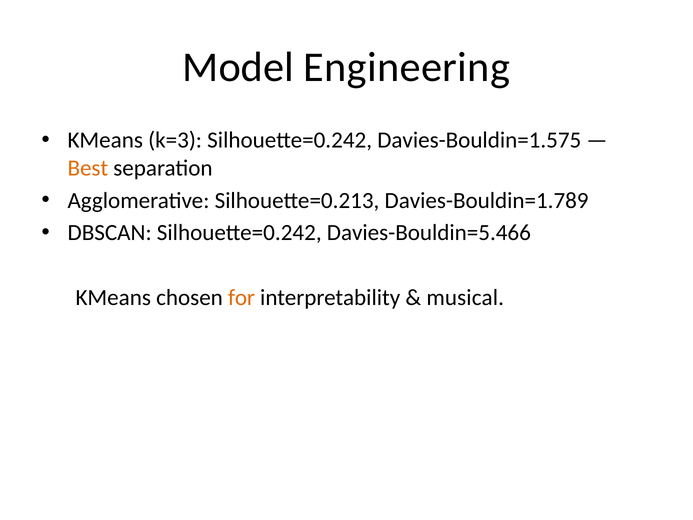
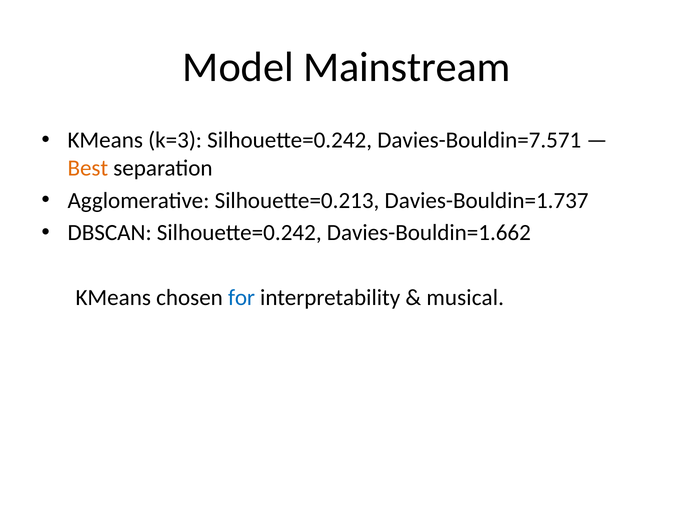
Engineering: Engineering -> Mainstream (407, 67)
Davies-Bouldin=1.575: Davies-Bouldin=1.575 -> Davies-Bouldin=7.571 (479, 140)
Davies-Bouldin=1.789: Davies-Bouldin=1.789 -> Davies-Bouldin=1.737 (487, 200)
Davies-Bouldin=5.466: Davies-Bouldin=5.466 -> Davies-Bouldin=1.662 (429, 233)
for colour: orange -> blue (242, 297)
